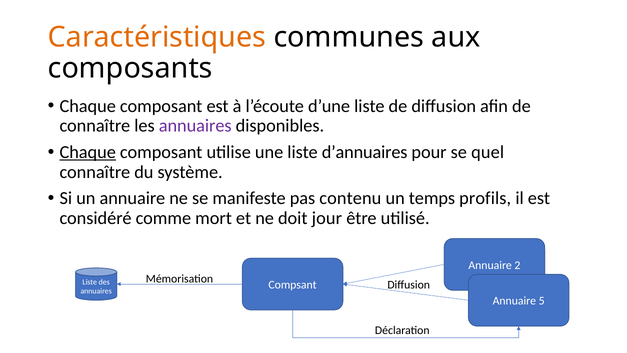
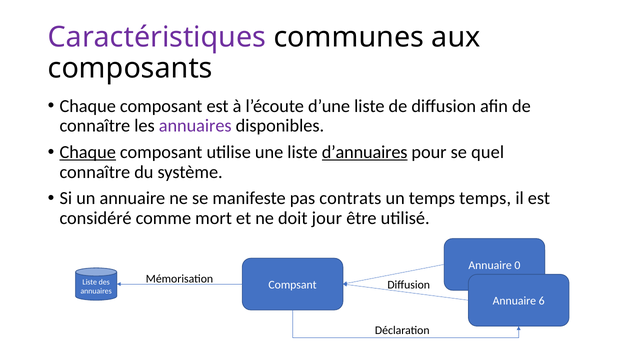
Caractéristiques colour: orange -> purple (157, 37)
d’annuaires underline: none -> present (365, 152)
contenu: contenu -> contrats (350, 198)
temps profils: profils -> temps (485, 198)
2: 2 -> 0 (517, 265)
5: 5 -> 6 (542, 301)
